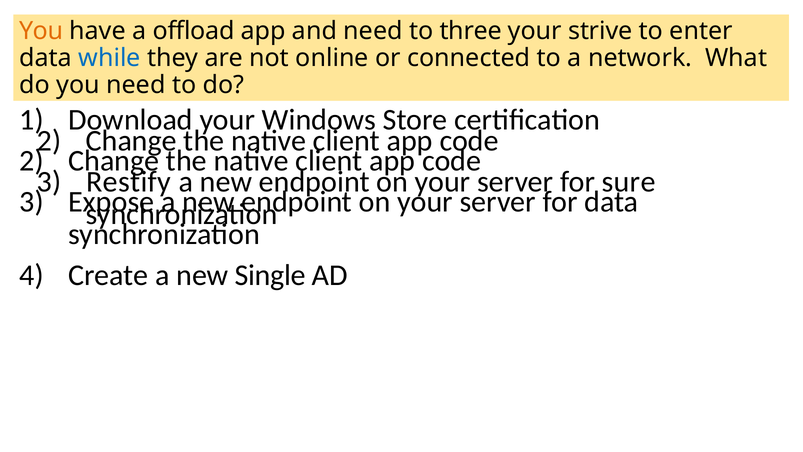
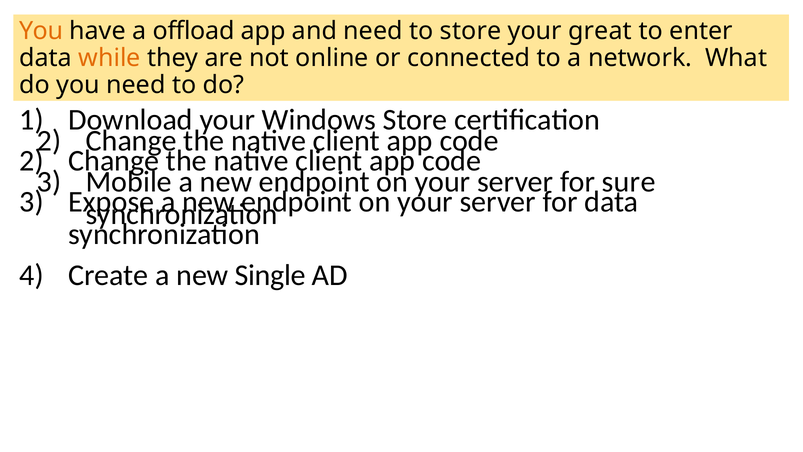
to three: three -> store (471, 31)
strive: strive -> great (600, 31)
while colour: blue -> orange (109, 58)
Restify: Restify -> Mobile (129, 181)
